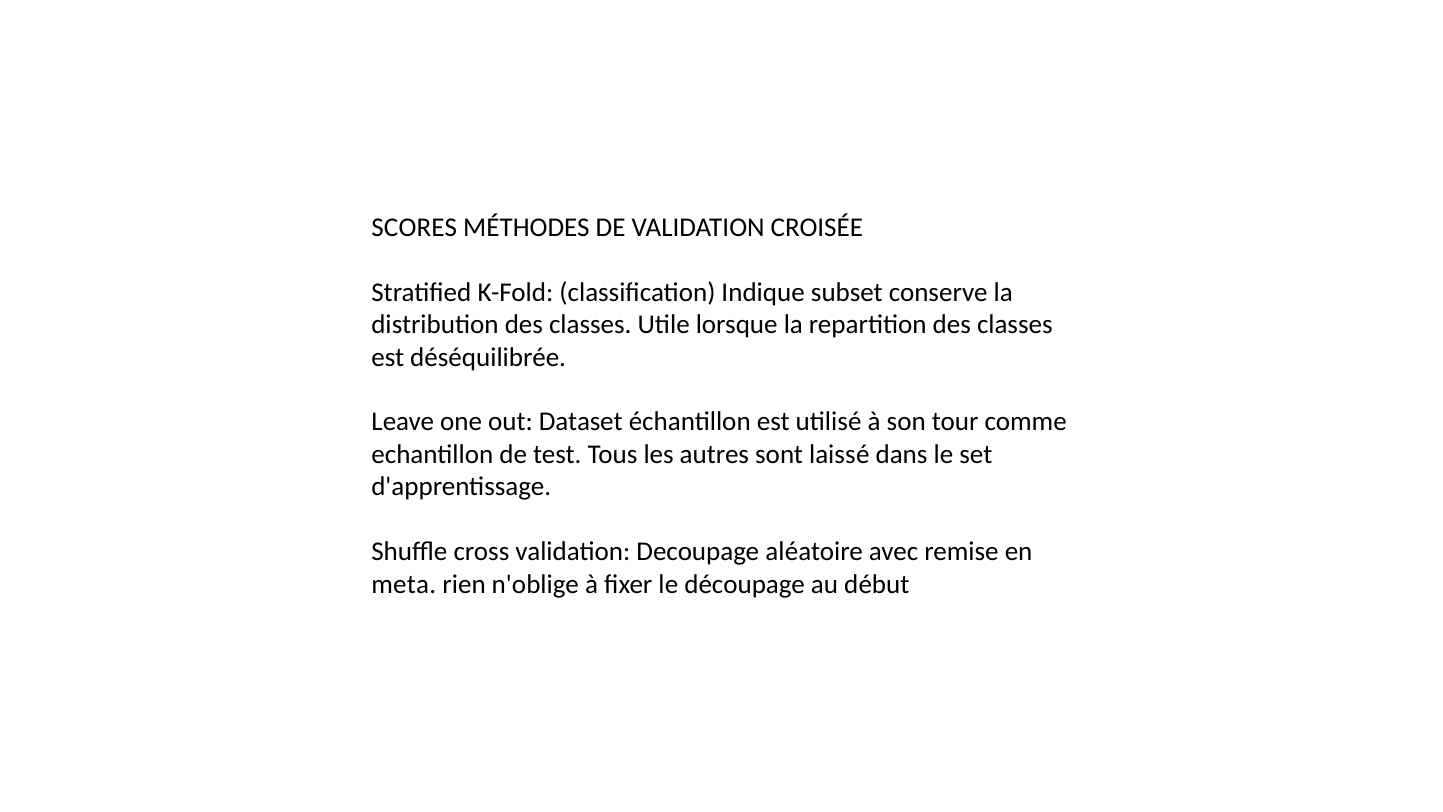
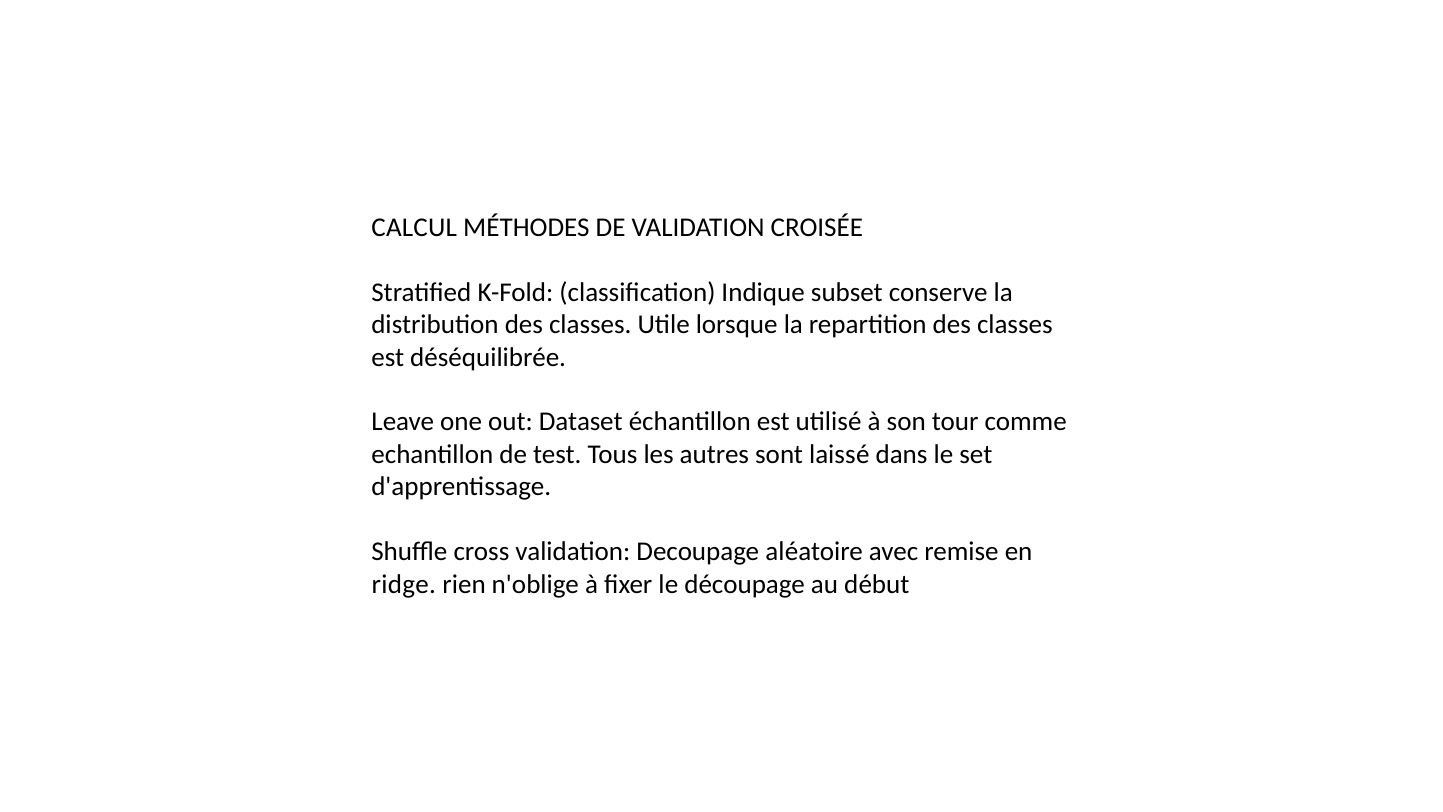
SCORES: SCORES -> CALCUL (414, 227)
meta: meta -> ridge (404, 584)
